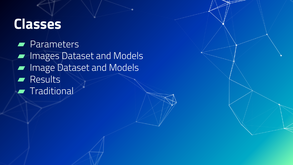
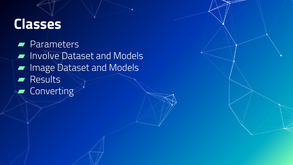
Images: Images -> Involve (45, 56)
Traditional: Traditional -> Converting (52, 91)
